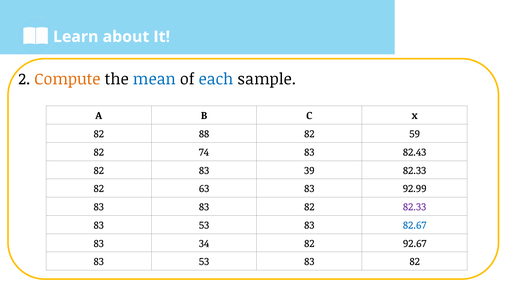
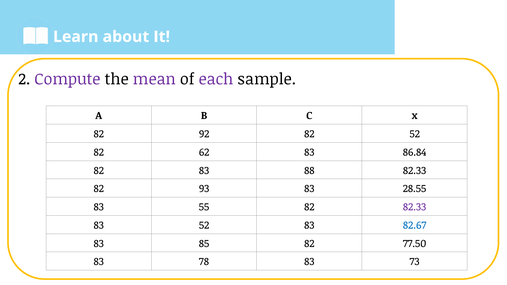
Compute colour: orange -> purple (68, 79)
mean colour: blue -> purple (154, 79)
each colour: blue -> purple (216, 79)
88: 88 -> 92 (204, 134)
82 59: 59 -> 52 (415, 134)
74: 74 -> 62 (204, 152)
82.43: 82.43 -> 86.84 (415, 152)
39: 39 -> 88 (309, 171)
63: 63 -> 93 (204, 189)
92.99: 92.99 -> 28.55 (415, 189)
83 83: 83 -> 55 (204, 207)
53: 53 -> 52 (204, 225)
34: 34 -> 85 (204, 244)
92.67: 92.67 -> 77.50 (415, 244)
53: 53 -> 78 (204, 262)
82: 82 -> 73 (415, 262)
